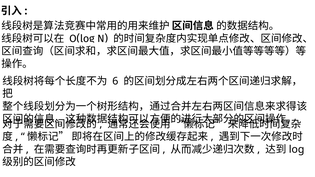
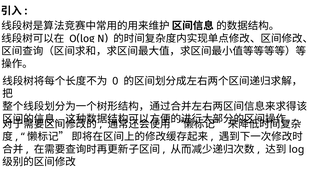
6: 6 -> 0 (115, 81)
